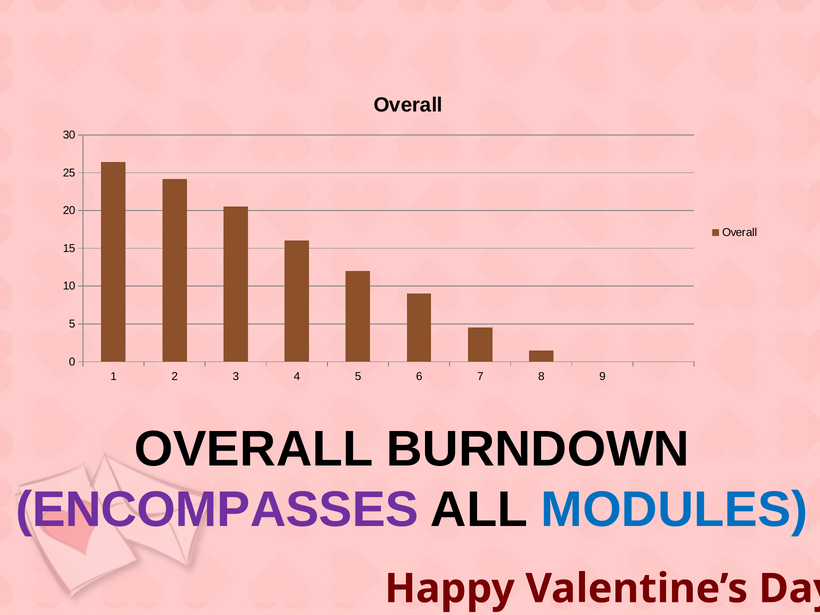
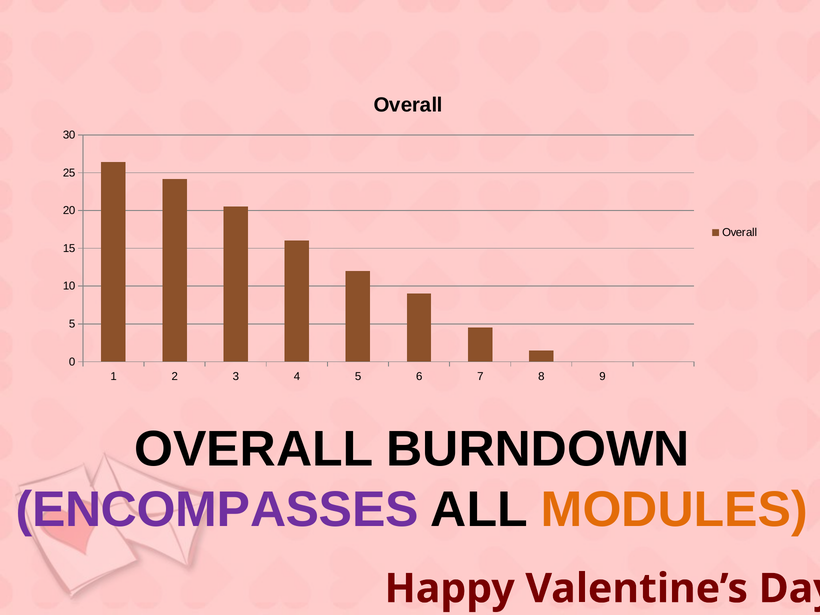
MODULES colour: blue -> orange (674, 510)
